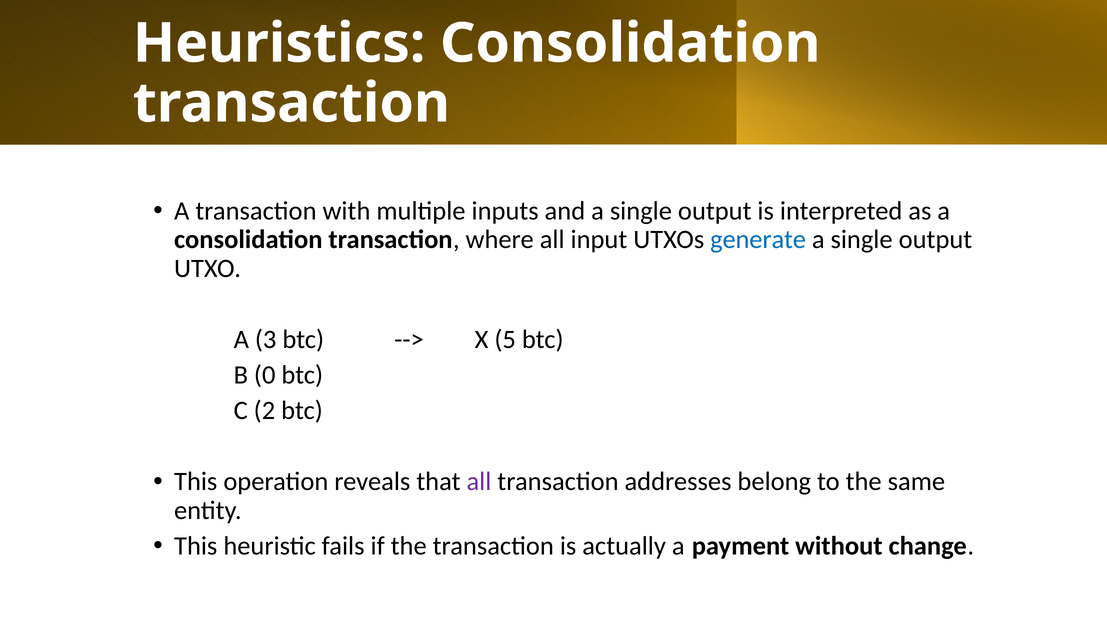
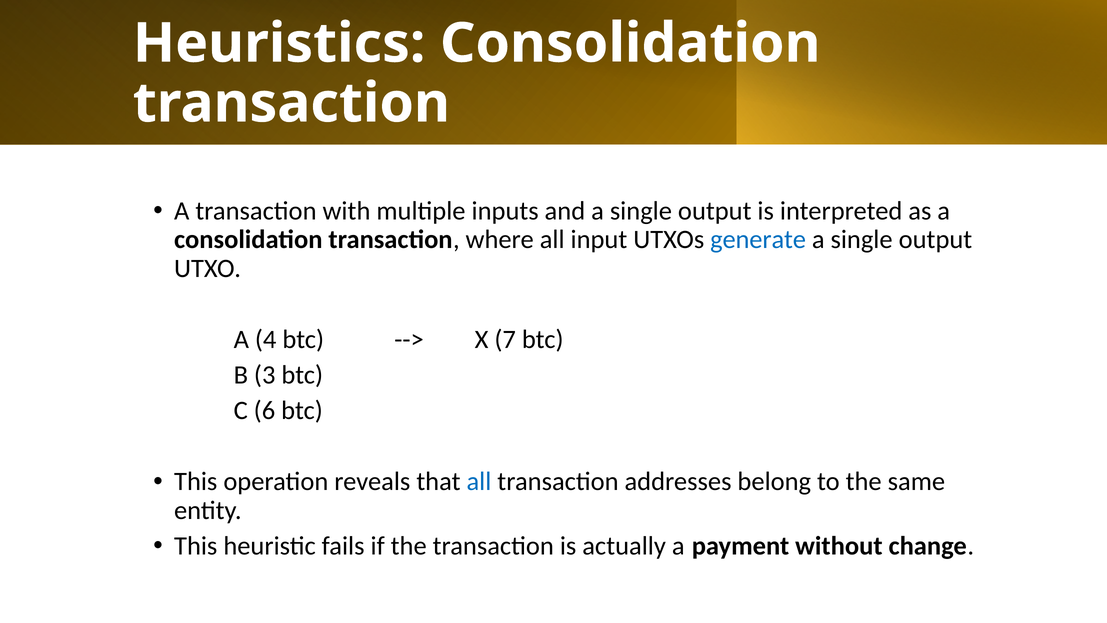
3: 3 -> 4 (266, 339)
5: 5 -> 7 (505, 339)
0: 0 -> 3 (265, 375)
2: 2 -> 6 (264, 410)
all colour: purple -> blue (479, 481)
